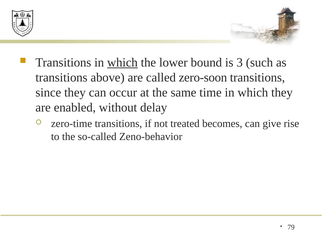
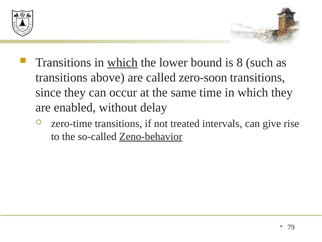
3: 3 -> 8 (240, 62)
becomes: becomes -> intervals (222, 123)
Zeno-behavior underline: none -> present (151, 136)
